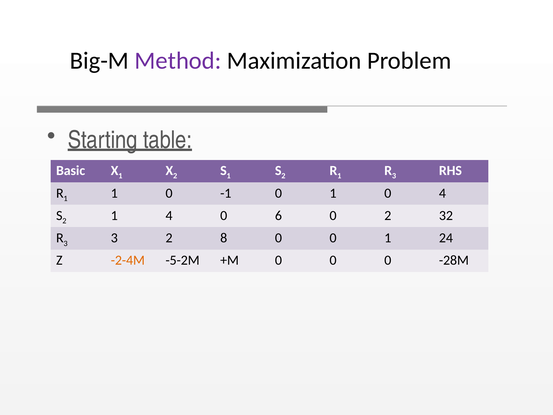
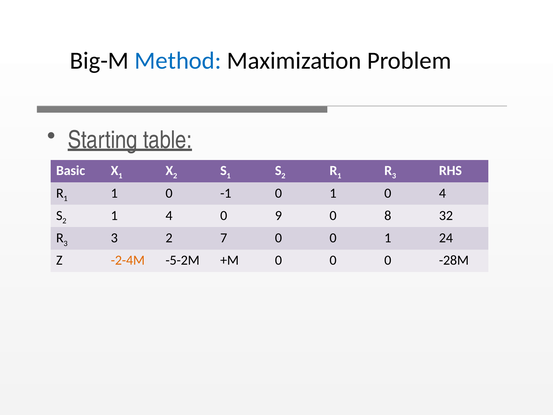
Method colour: purple -> blue (178, 61)
6: 6 -> 9 (278, 215)
0 2: 2 -> 8 (388, 215)
8: 8 -> 7 (224, 238)
